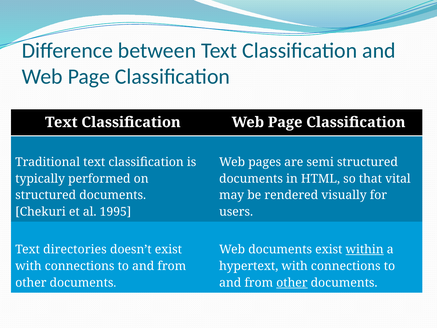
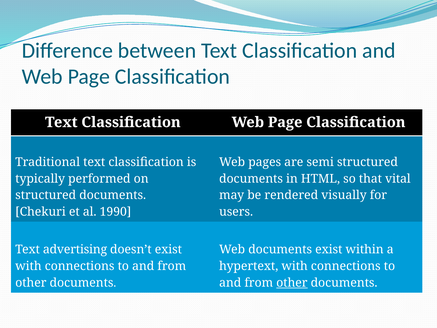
1995: 1995 -> 1990 (115, 212)
directories: directories -> advertising (75, 249)
within underline: present -> none (365, 249)
